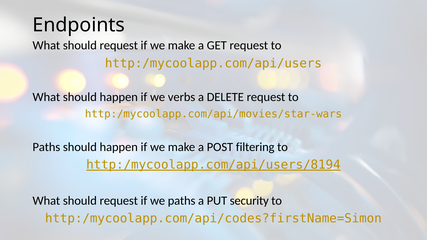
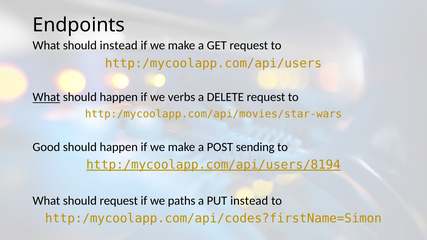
request: request -> instead (119, 46)
What underline: none -> present (46, 97)
Paths: Paths -> Good (46, 147)
filtering: filtering -> sending (255, 147)
PUT security: security -> instead (249, 201)
